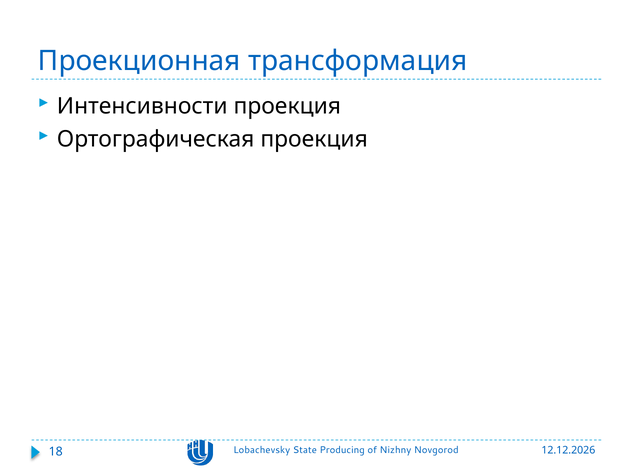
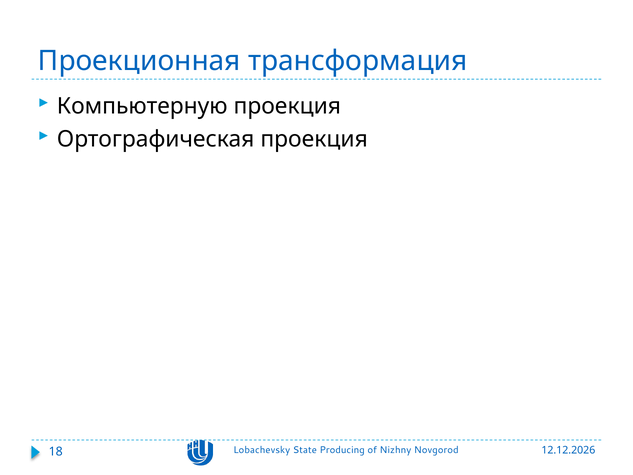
Интенсивности: Интенсивности -> Компьютерную (142, 106)
